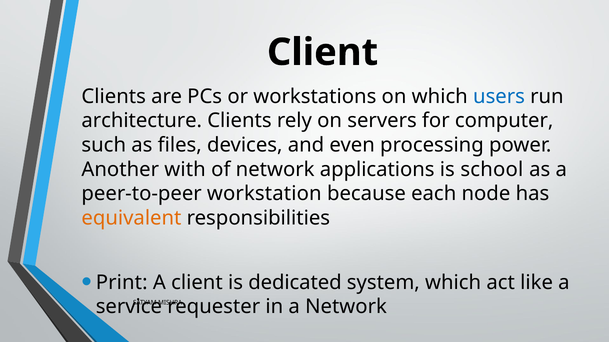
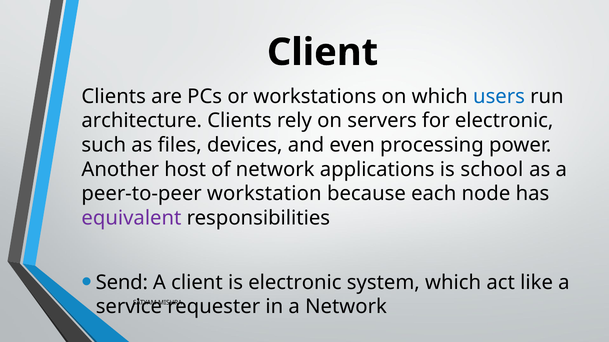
for computer: computer -> electronic (504, 121)
with: with -> host (185, 170)
equivalent colour: orange -> purple (131, 218)
Print: Print -> Send (122, 283)
is dedicated: dedicated -> electronic (295, 283)
